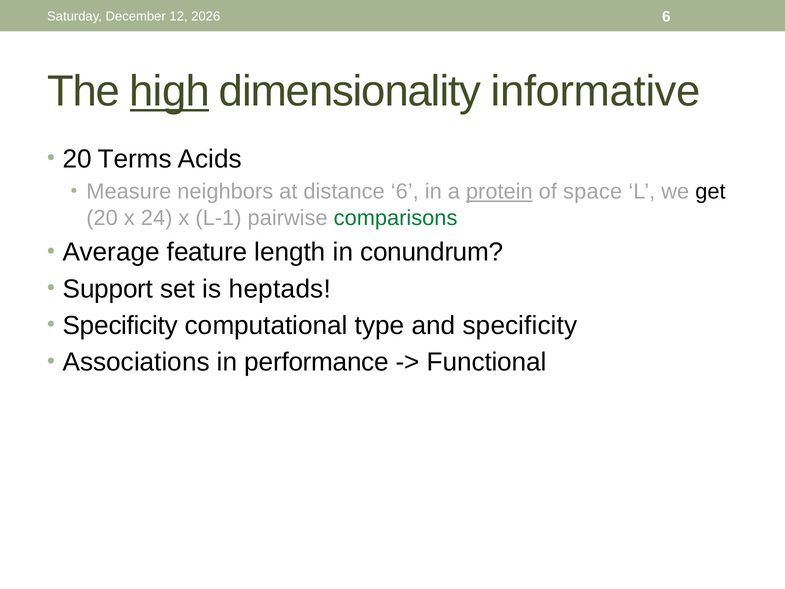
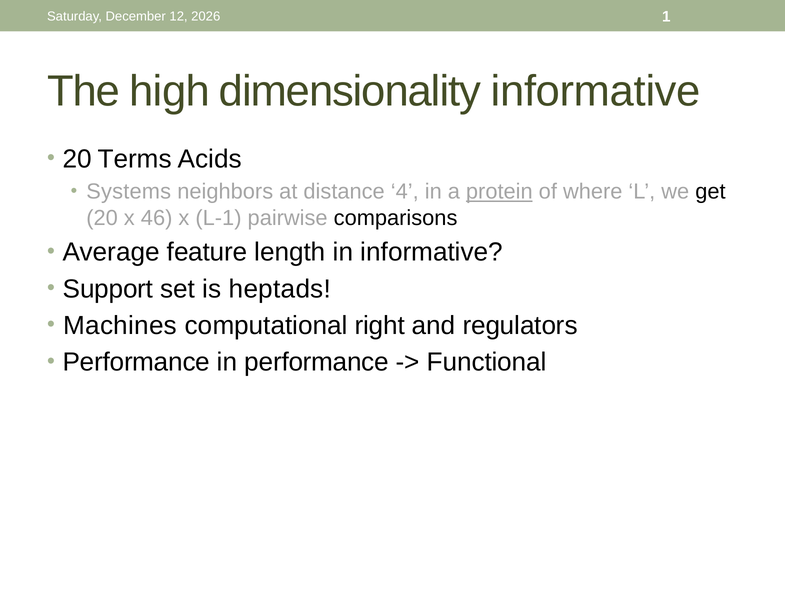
6: 6 -> 1 (666, 17)
high underline: present -> none (170, 91)
Measure: Measure -> Systems (129, 192)
distance 6: 6 -> 4 (405, 192)
space: space -> where (593, 192)
24: 24 -> 46 (157, 218)
comparisons colour: green -> black (396, 218)
in conundrum: conundrum -> informative (432, 252)
Specificity: Specificity -> Machines (120, 325)
type: type -> right (380, 325)
and specificity: specificity -> regulators (520, 325)
Associations: Associations -> Performance (136, 362)
